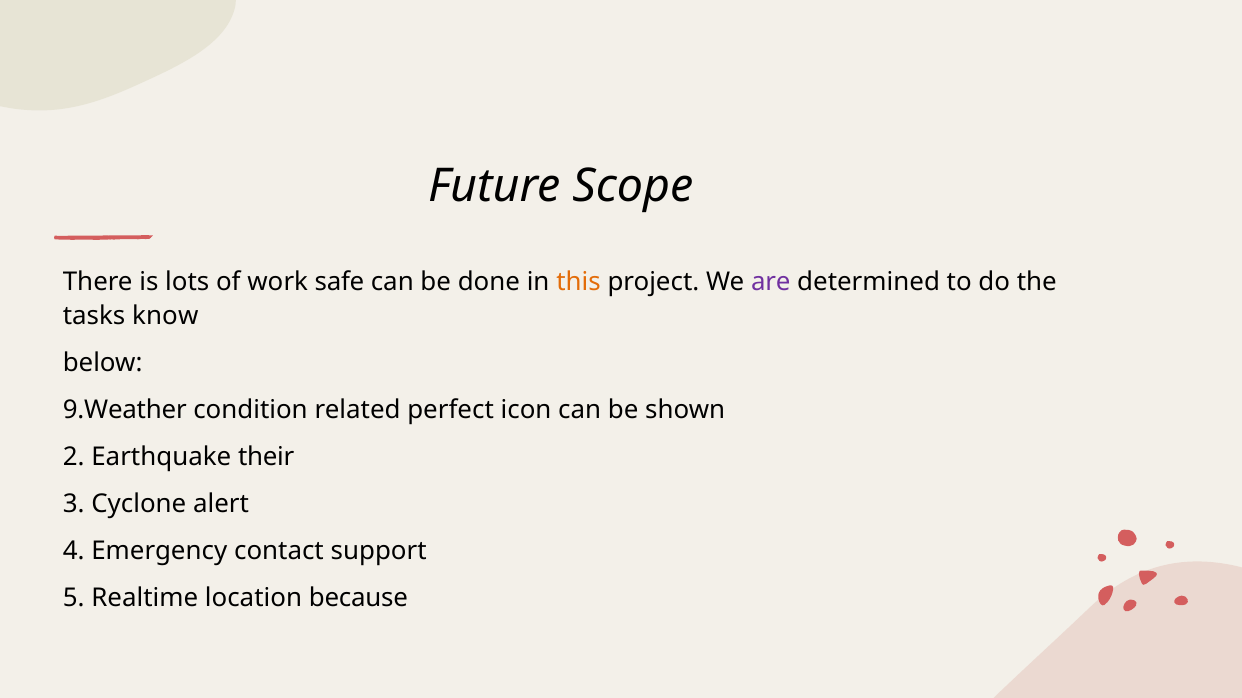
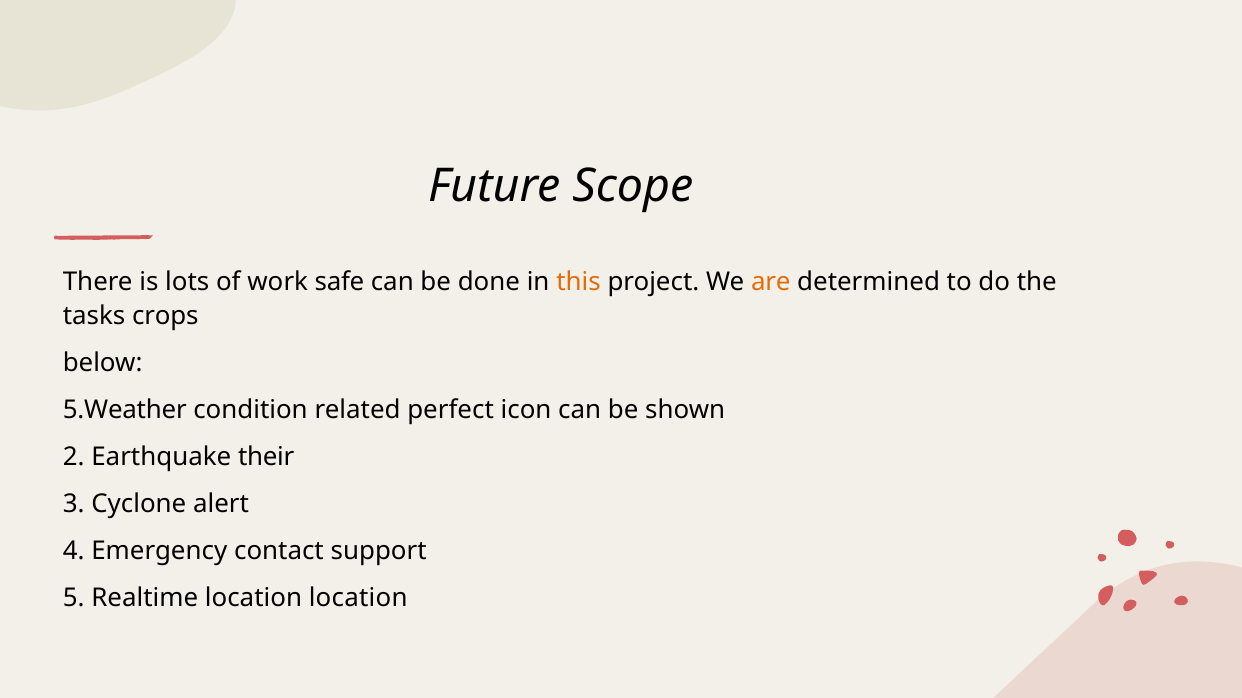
are colour: purple -> orange (771, 282)
know: know -> crops (165, 316)
9.Weather: 9.Weather -> 5.Weather (125, 410)
location because: because -> location (358, 599)
